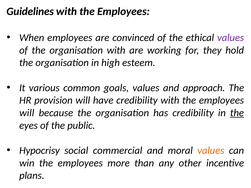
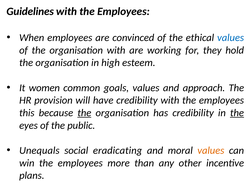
values colour: purple -> blue (231, 38)
various: various -> women (44, 88)
will: will -> this (27, 113)
the underline: none -> present (84, 113)
Hypocrisy: Hypocrisy -> Unequals (39, 151)
commercial: commercial -> eradicating (118, 151)
